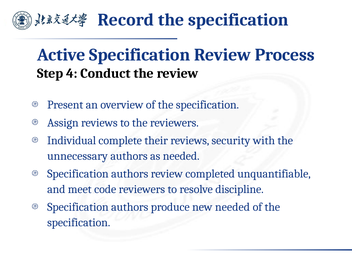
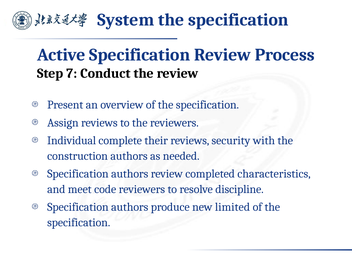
Record: Record -> System (126, 20)
4: 4 -> 7 (72, 73)
unnecessary: unnecessary -> construction (78, 156)
unquantifiable: unquantifiable -> characteristics (274, 174)
new needed: needed -> limited (232, 207)
